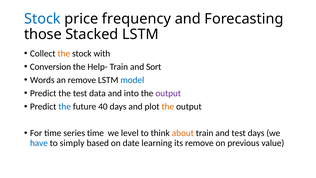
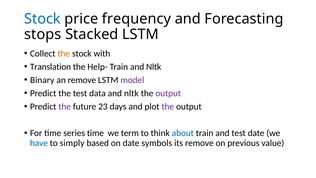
those: those -> stops (43, 34)
Conversion: Conversion -> Translation (50, 67)
Train and Sort: Sort -> Nltk (154, 67)
Words: Words -> Binary (42, 80)
model colour: blue -> purple (132, 80)
data and into: into -> nltk (131, 93)
the colour: blue -> purple (65, 106)
40: 40 -> 23 (103, 106)
the colour: orange -> purple (168, 106)
level: level -> term (130, 133)
about colour: orange -> blue (183, 133)
test days: days -> date (256, 133)
learning: learning -> symbols (157, 143)
